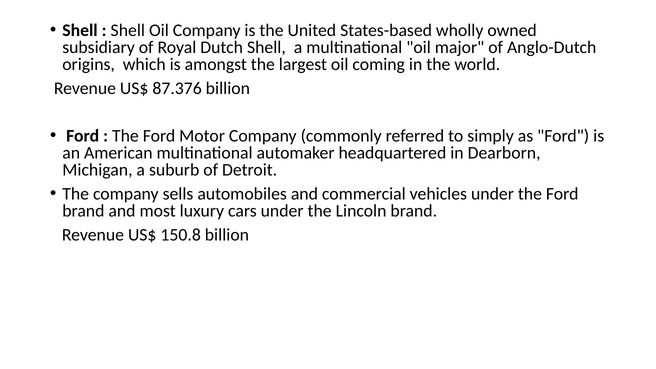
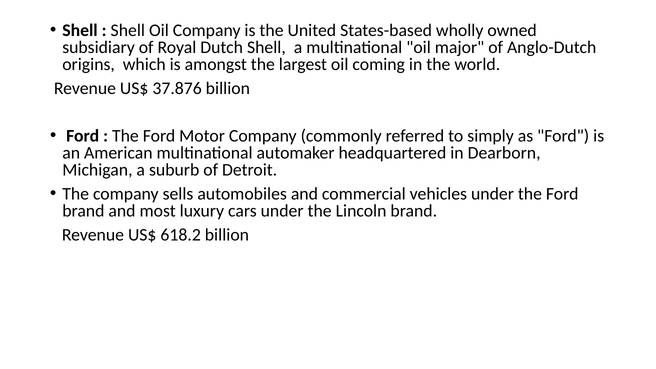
87.376: 87.376 -> 37.876 (177, 88)
150.8: 150.8 -> 618.2 (181, 235)
